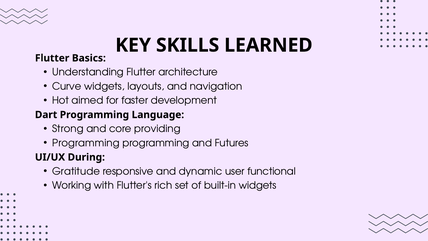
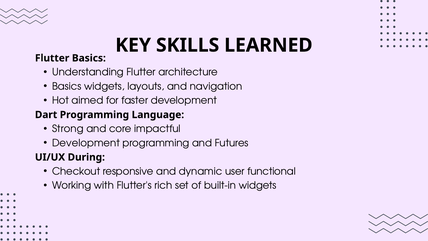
Curve: Curve -> Basics (67, 86)
providing: providing -> impactful (157, 129)
Programming: Programming -> Development (86, 143)
Gratitude: Gratitude -> Checkout (76, 171)
